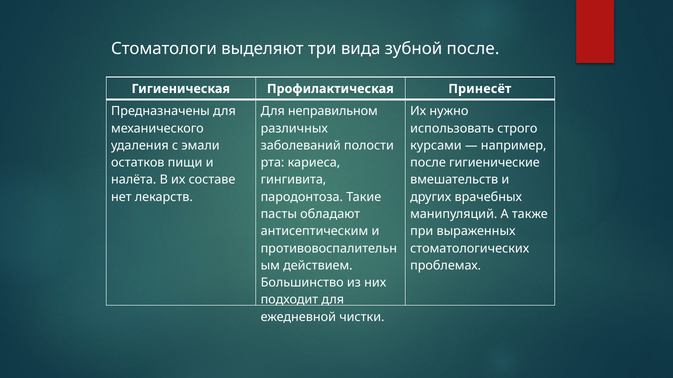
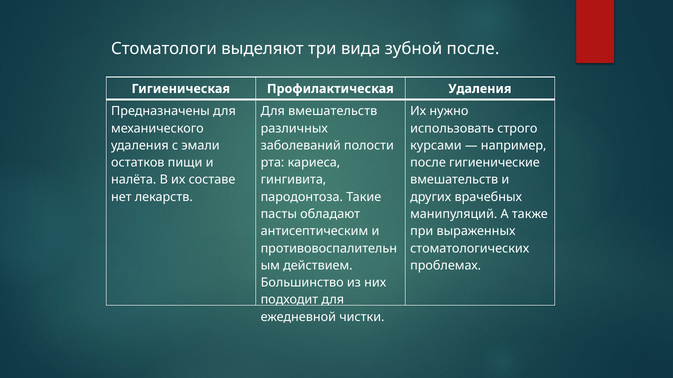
Профилактическая Принесёт: Принесёт -> Удаления (480, 89)
Для неправильном: неправильном -> вмешательств (333, 111)
